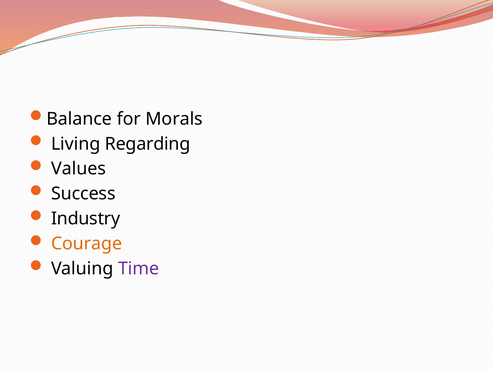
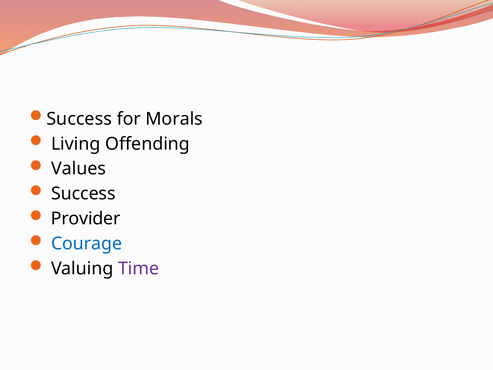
Balance: Balance -> Success (79, 119)
Regarding: Regarding -> Offending (148, 144)
Industry: Industry -> Provider (86, 219)
Courage colour: orange -> blue (87, 244)
